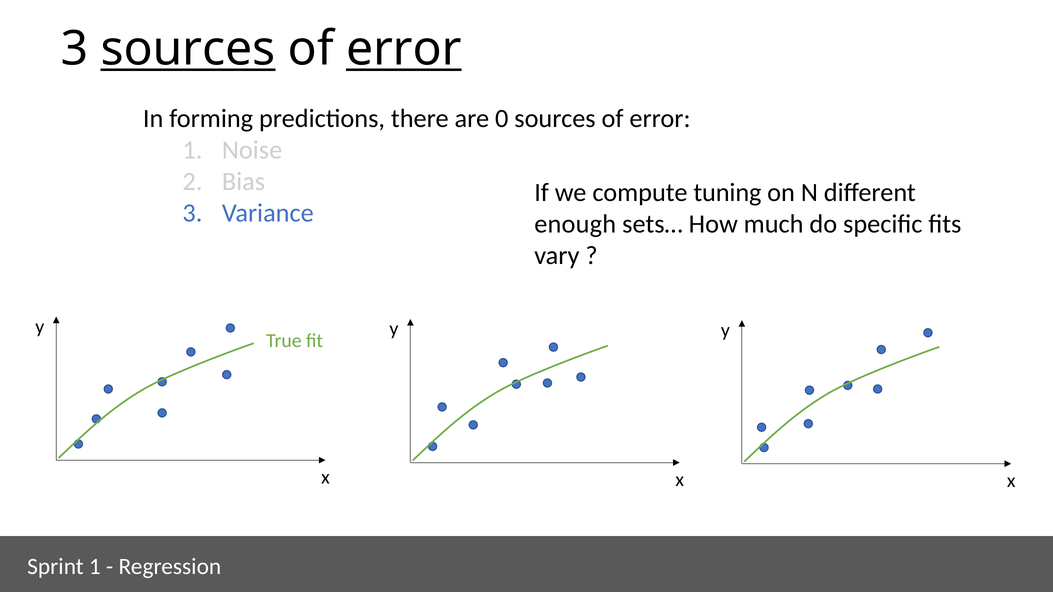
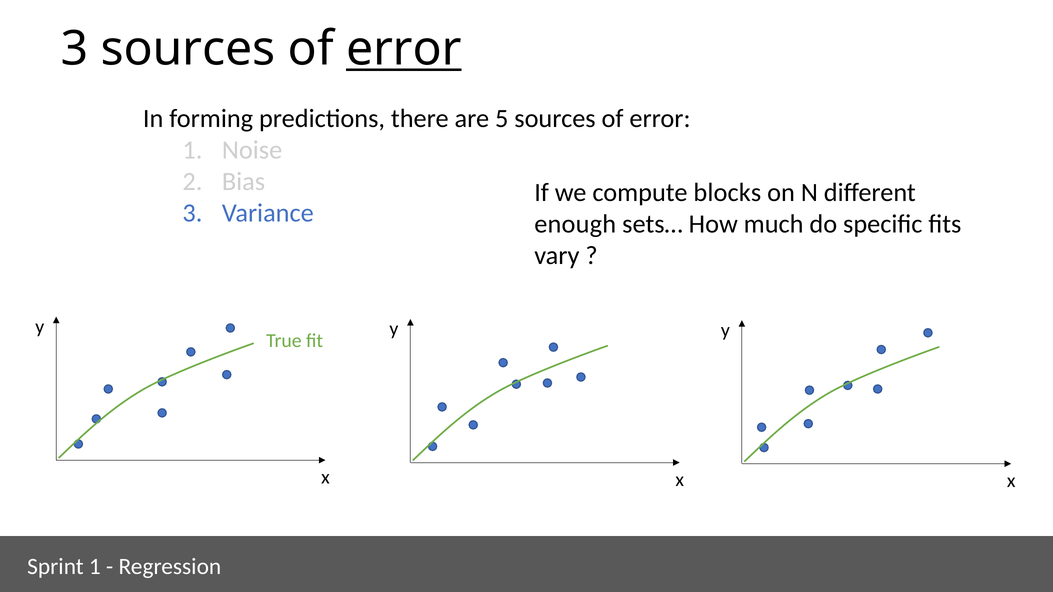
sources underline: present -> none (188, 49)
0: 0 -> 5 (502, 118)
tuning: tuning -> blocks (727, 192)
